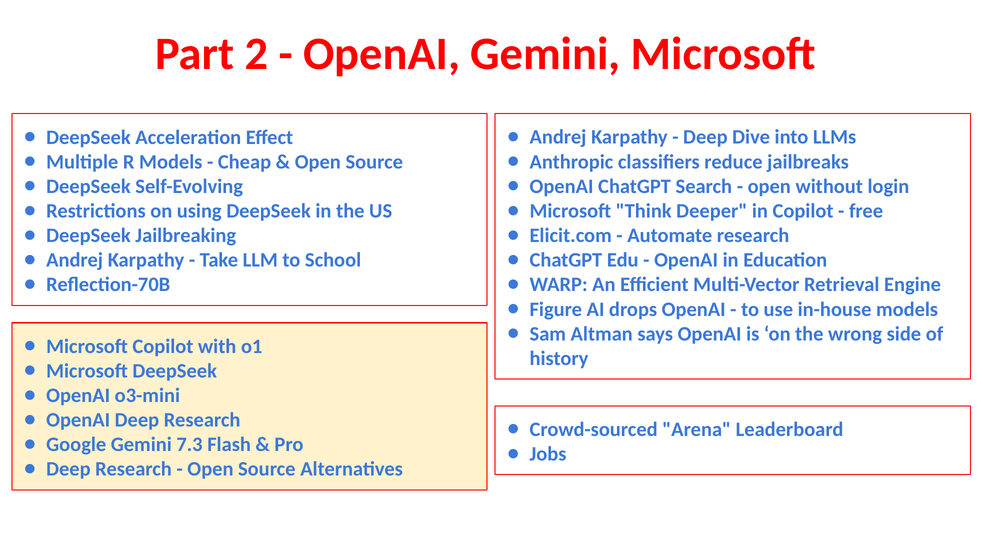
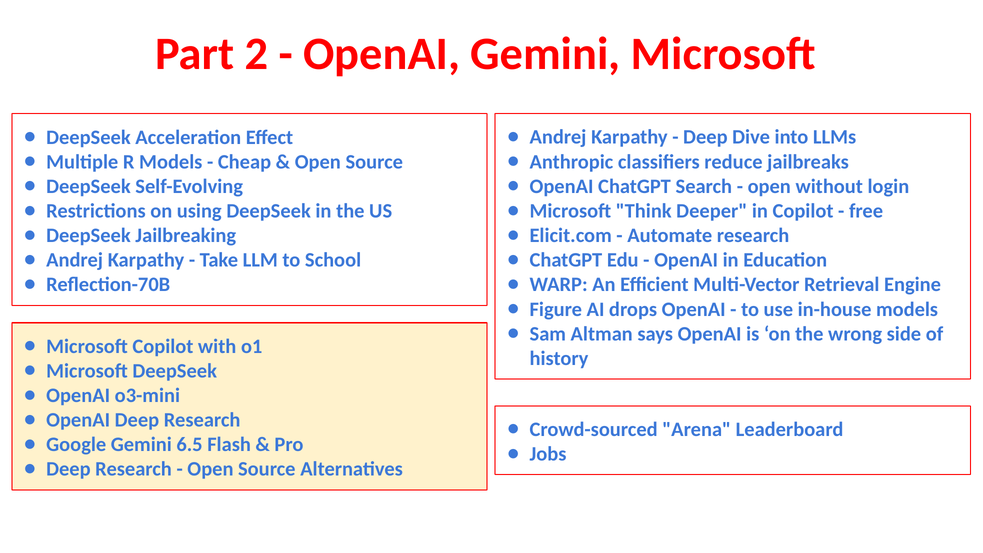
7.3: 7.3 -> 6.5 (190, 445)
